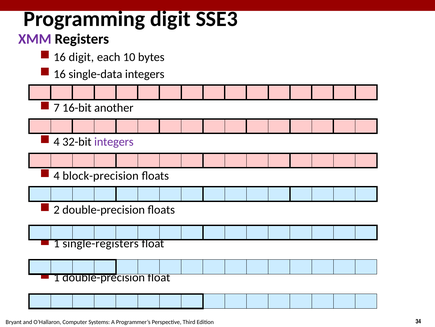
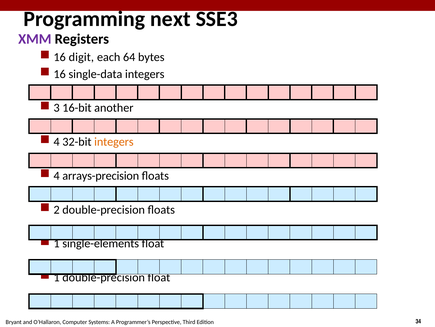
Programming digit: digit -> next (170, 19)
10: 10 -> 64 (129, 57)
7: 7 -> 3 (57, 108)
integers colour: purple -> orange (114, 142)
block-precision: block-precision -> arrays-precision (101, 175)
single-registers: single-registers -> single-elements (101, 243)
